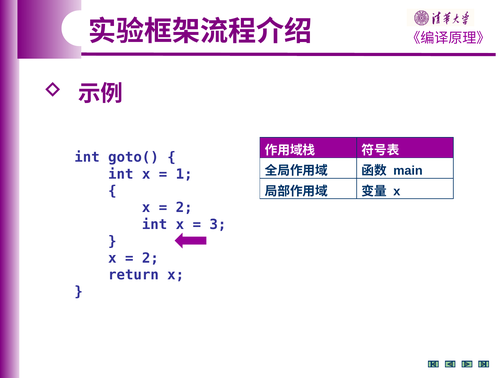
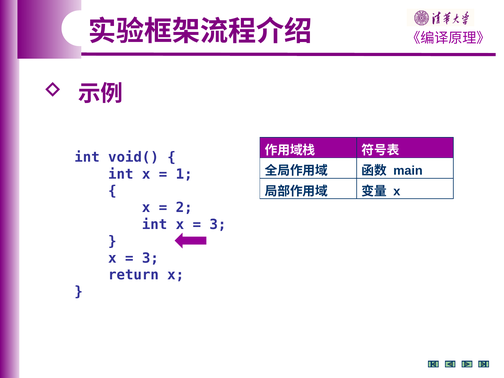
goto(: goto( -> void( (133, 157)
2: 2 -> 3 (150, 258)
